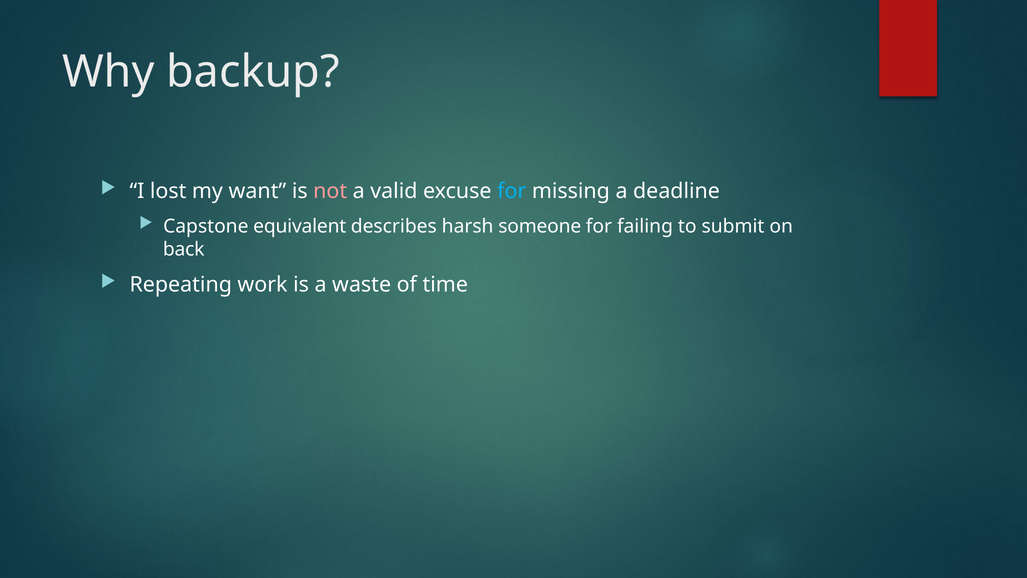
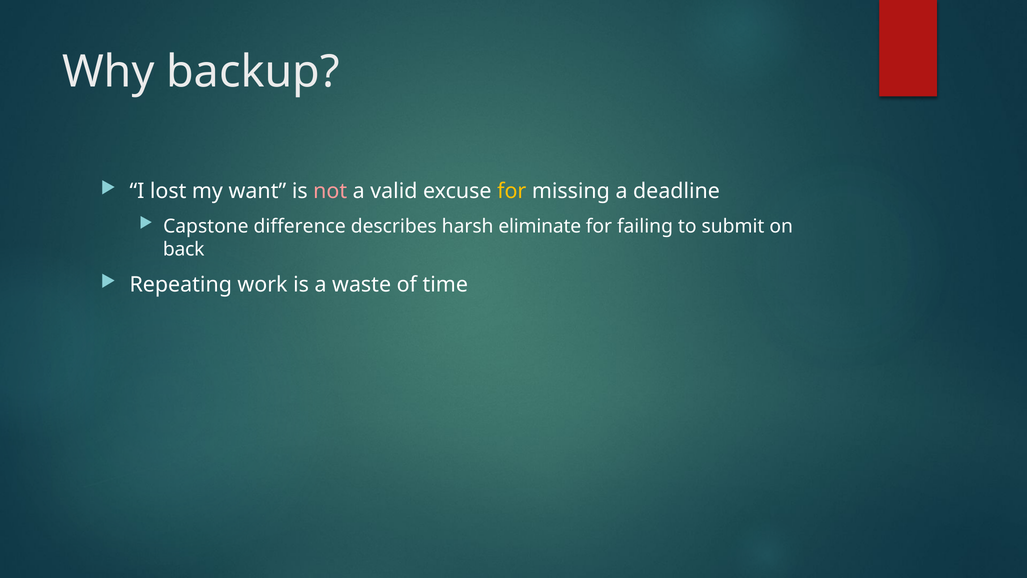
for colour: light blue -> yellow (512, 191)
equivalent: equivalent -> difference (300, 226)
someone: someone -> eliminate (540, 226)
